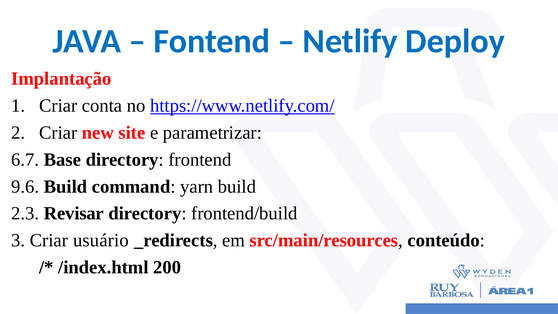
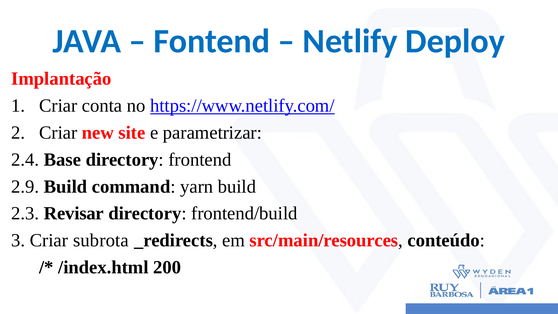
6.7: 6.7 -> 2.4 (25, 159)
9.6: 9.6 -> 2.9 (25, 186)
usuário: usuário -> subrota (101, 240)
